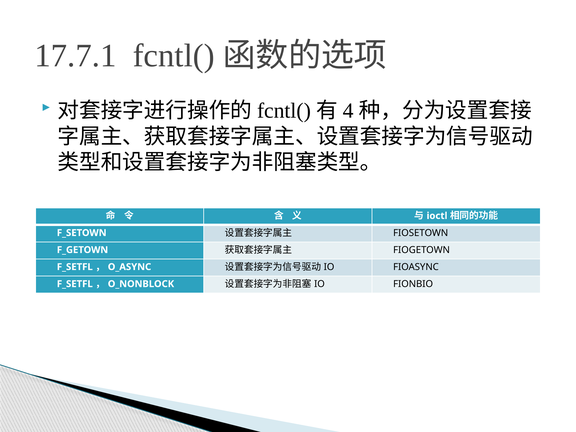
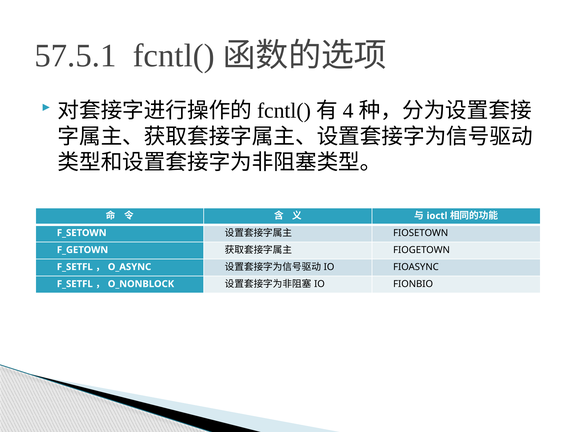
17.7.1: 17.7.1 -> 57.5.1 (75, 56)
